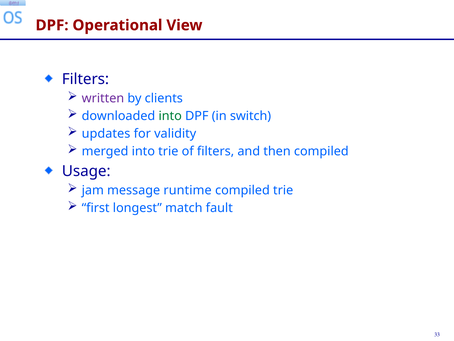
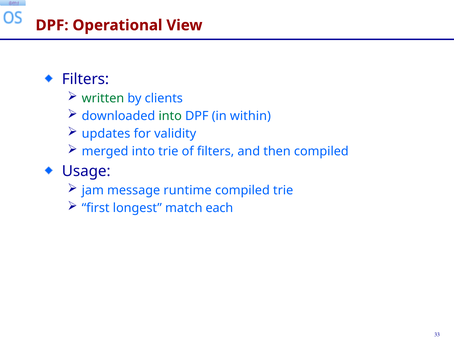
written colour: purple -> green (103, 98)
switch: switch -> within (250, 116)
fault: fault -> each (219, 208)
